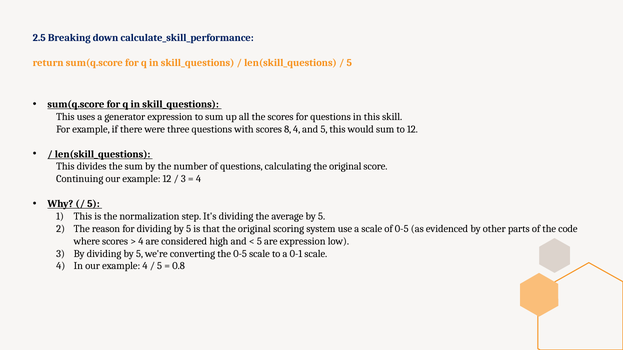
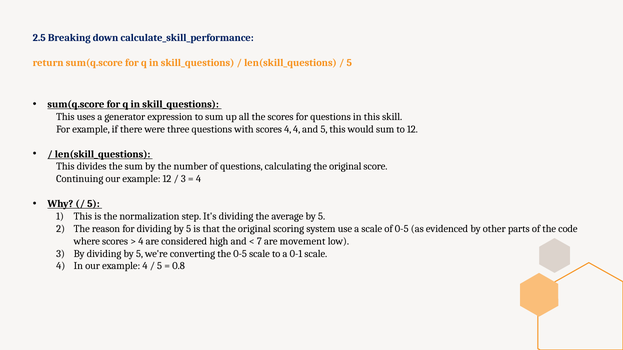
scores 8: 8 -> 4 (288, 129)
5: 5 -> 7 (259, 241)
are expression: expression -> movement (303, 241)
